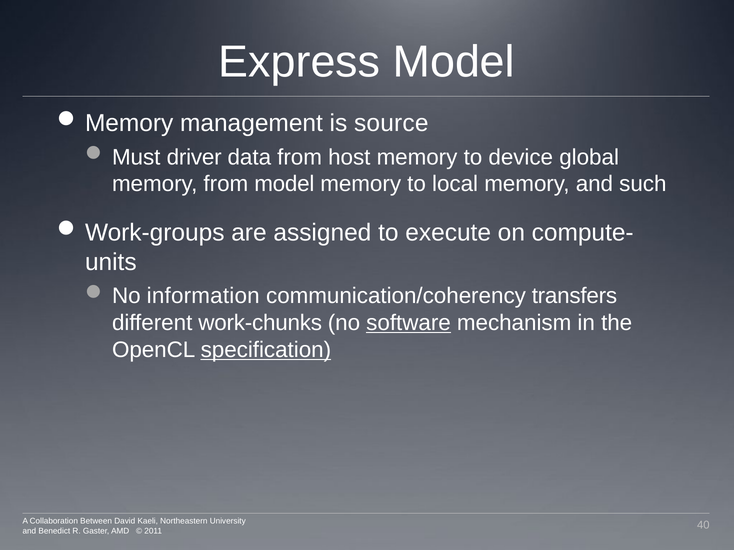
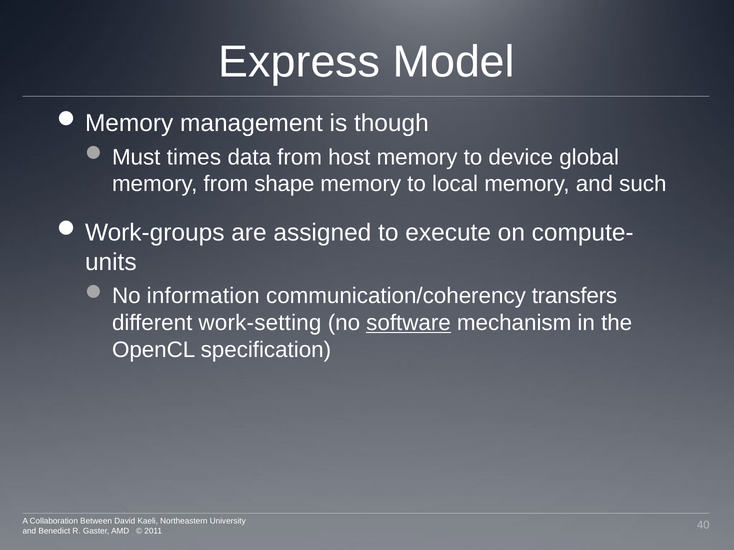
source: source -> though (391, 123)
driver: driver -> times (194, 157)
from model: model -> shape (284, 184)
work-chunks: work-chunks -> work-setting (260, 323)
specification underline: present -> none (266, 350)
